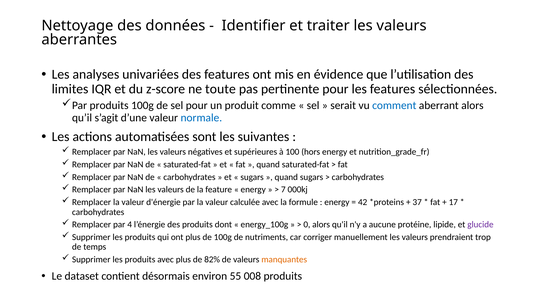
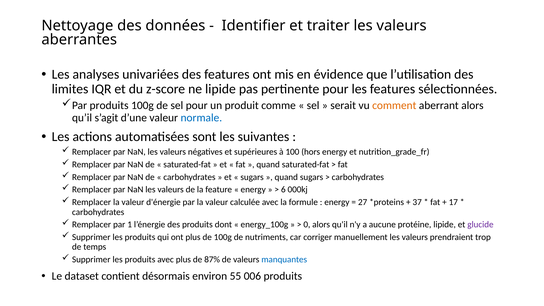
ne toute: toute -> lipide (220, 89)
comment colour: blue -> orange (394, 105)
7: 7 -> 6 (283, 190)
42: 42 -> 27 (363, 202)
4: 4 -> 1 (130, 225)
82%: 82% -> 87% (212, 260)
manquantes colour: orange -> blue (284, 260)
008: 008 -> 006 (252, 276)
